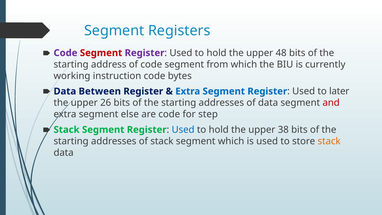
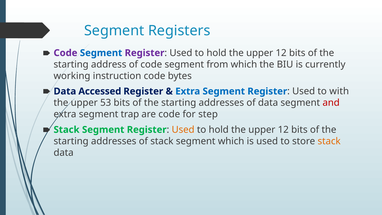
Segment colour: red -> blue (101, 53)
48: 48 -> 12 (281, 53)
Between: Between -> Accessed (100, 91)
later: later -> with (339, 91)
26: 26 -> 53 (106, 103)
else: else -> trap (130, 114)
Used colour: blue -> orange (183, 130)
38: 38 -> 12 (283, 130)
